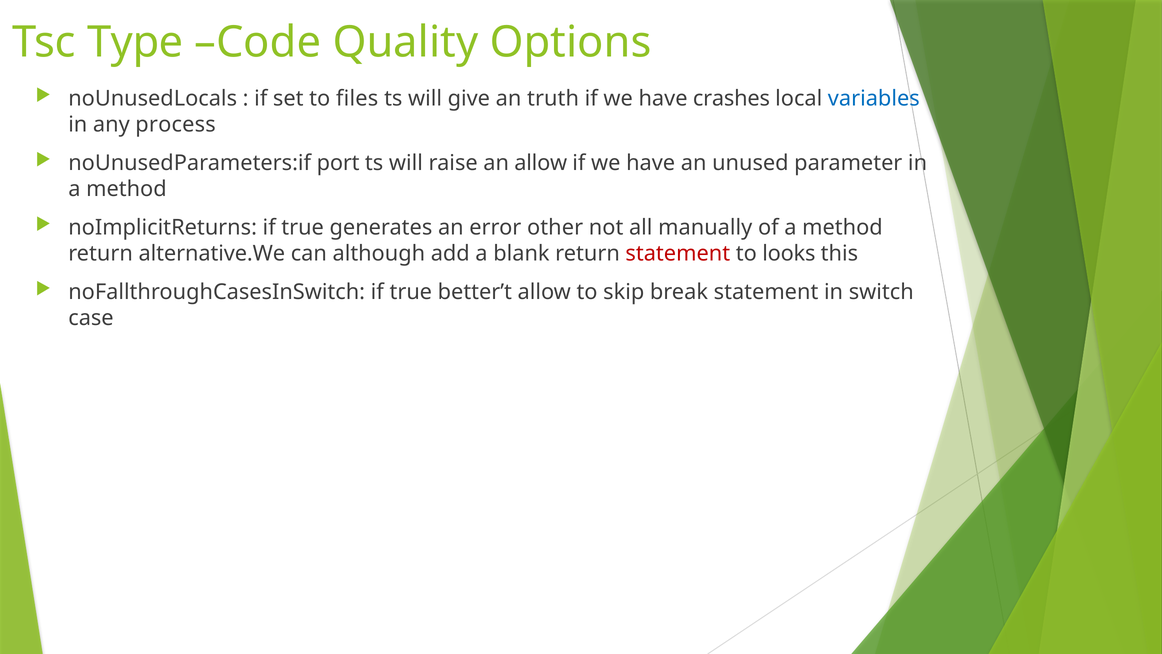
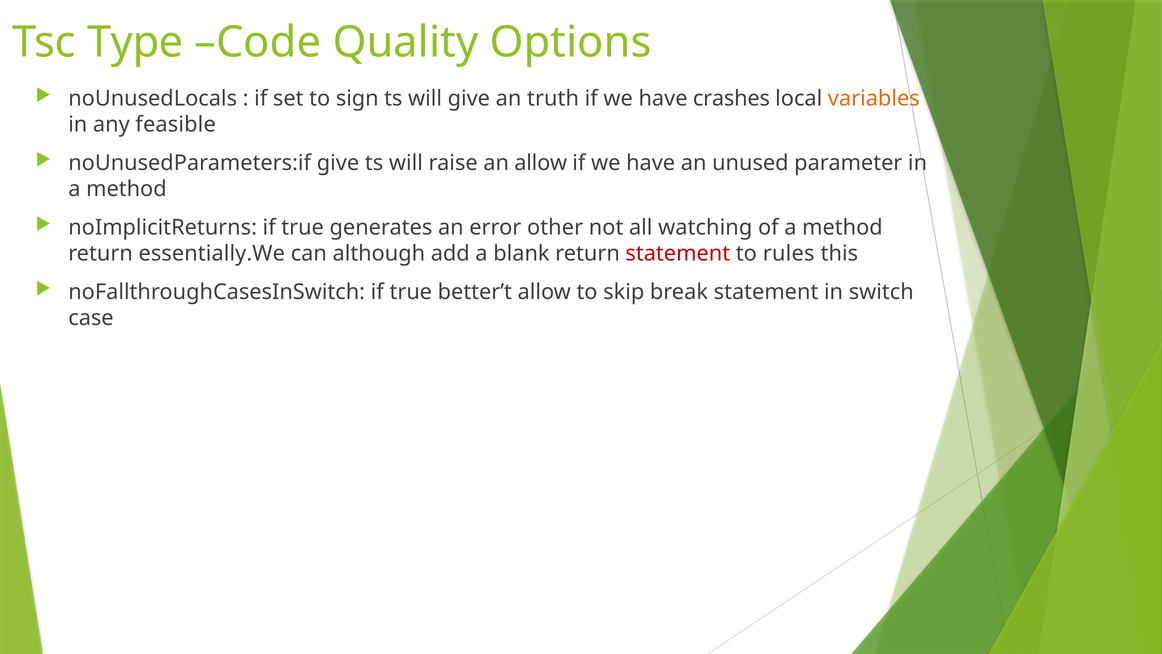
files: files -> sign (357, 99)
variables colour: blue -> orange (874, 99)
process: process -> feasible (176, 125)
noUnusedParameters:if port: port -> give (338, 163)
manually: manually -> watching (705, 227)
alternative.We: alternative.We -> essentially.We (212, 254)
looks: looks -> rules (789, 254)
